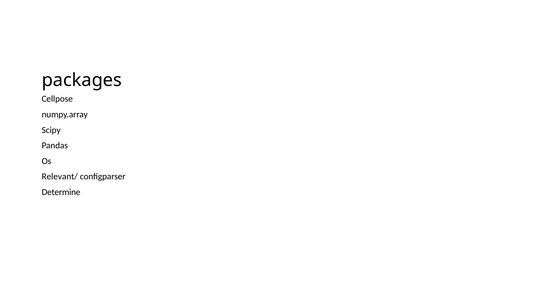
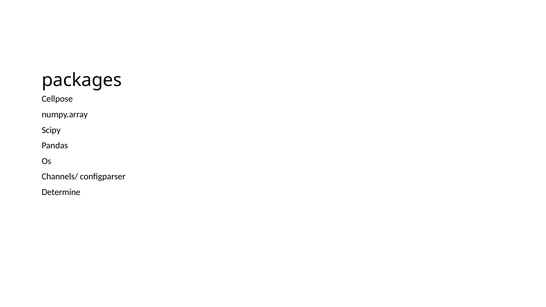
Relevant/: Relevant/ -> Channels/ (60, 177)
